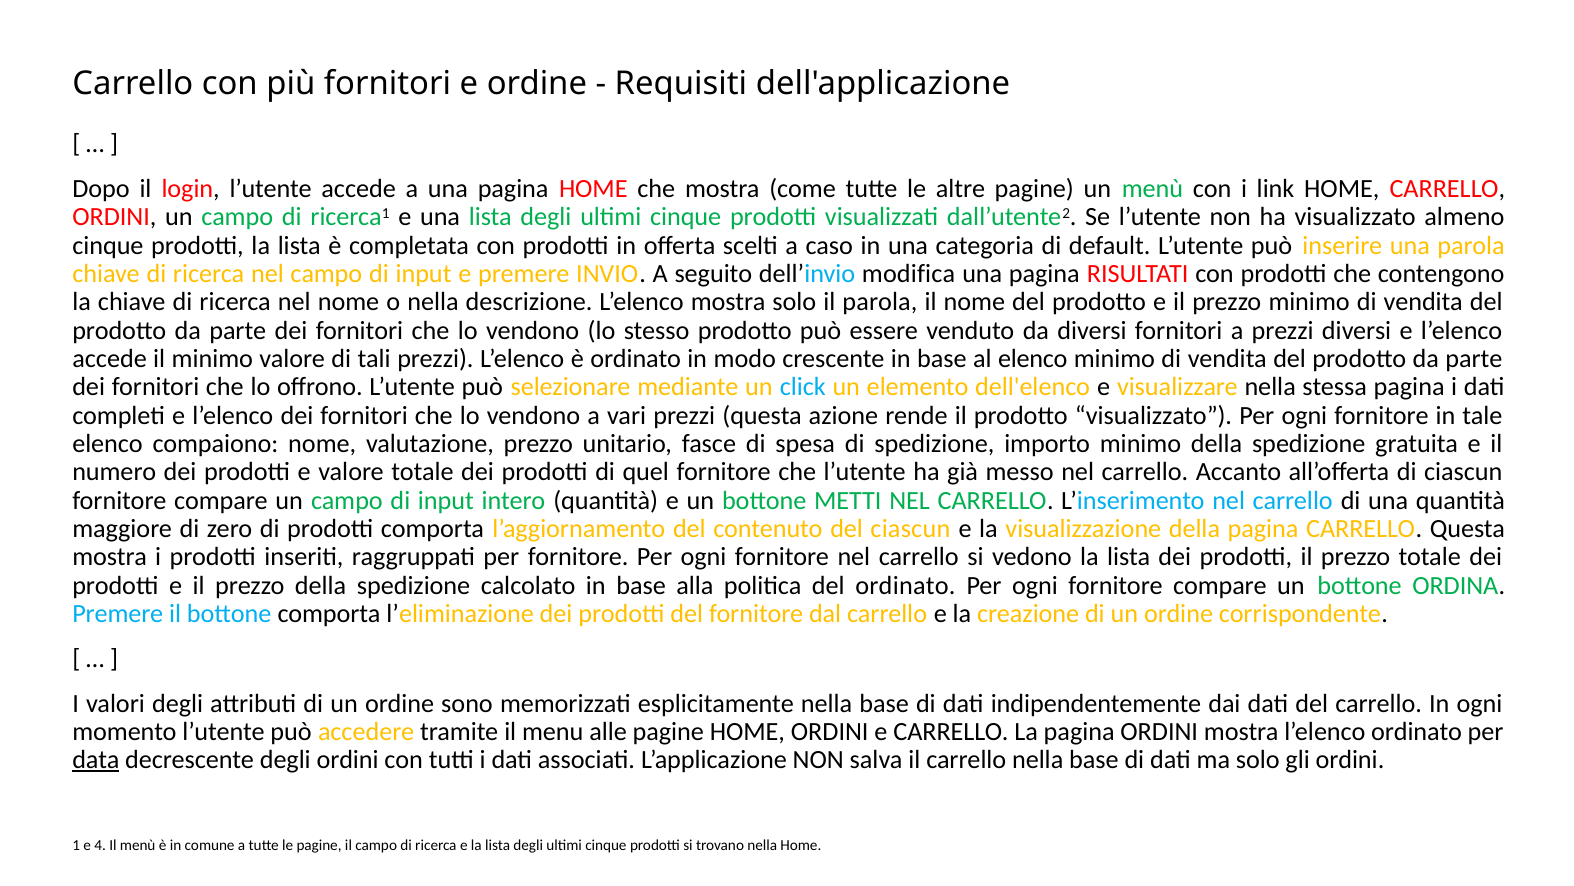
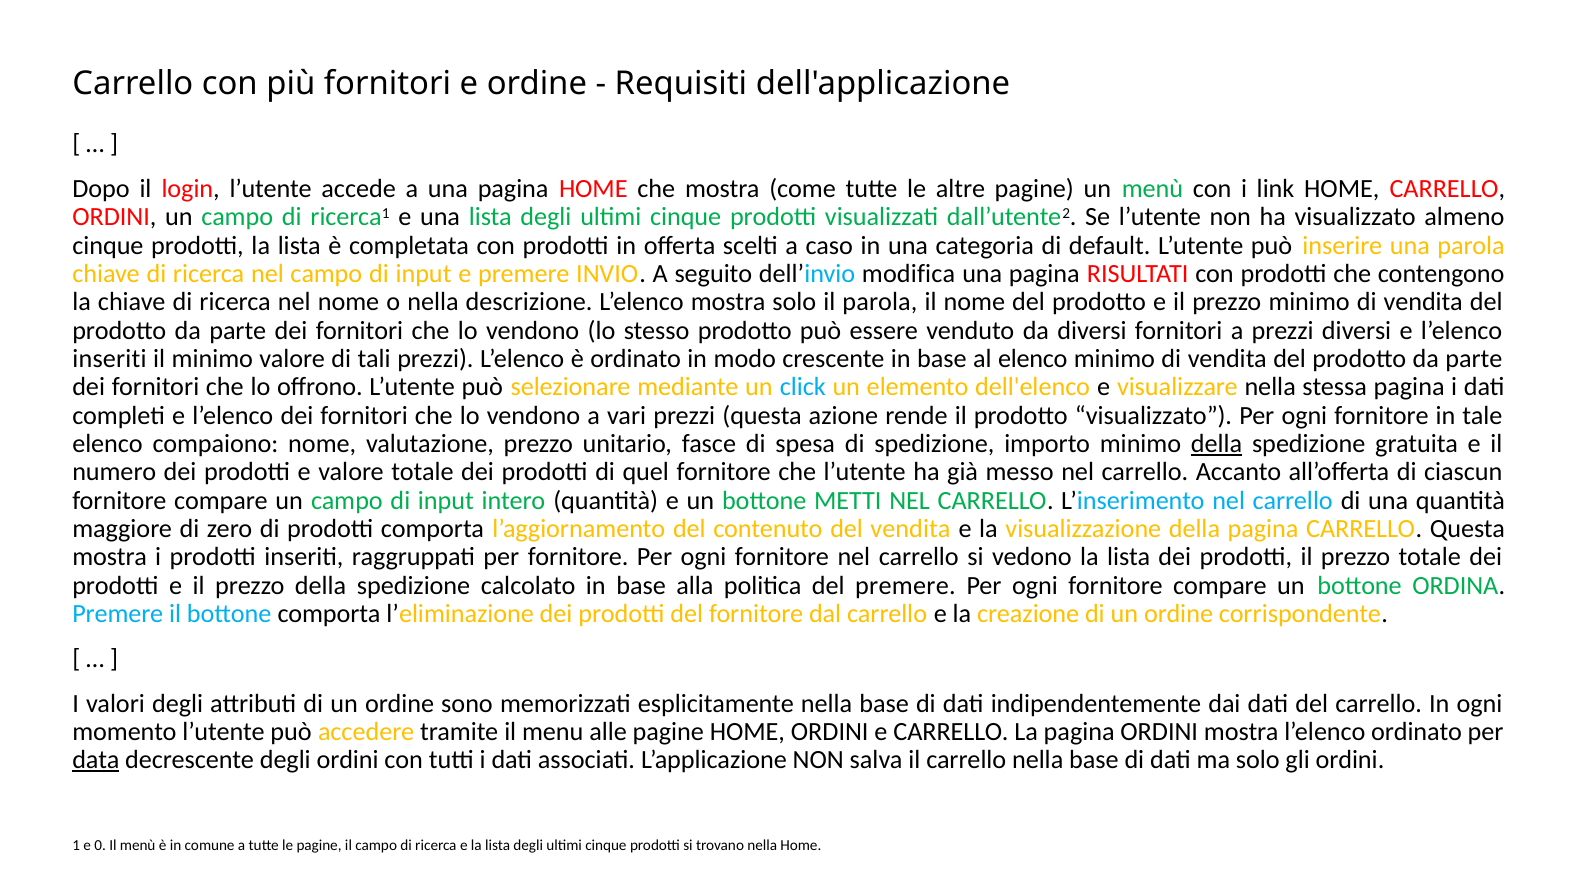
accede: accede -> inseriti (109, 359)
della underline: none -> present (1217, 444)
del ciascun: ciascun -> vendita (910, 529)
del ordinato: ordinato -> premere (905, 585)
4: 4 -> 0 (100, 845)
